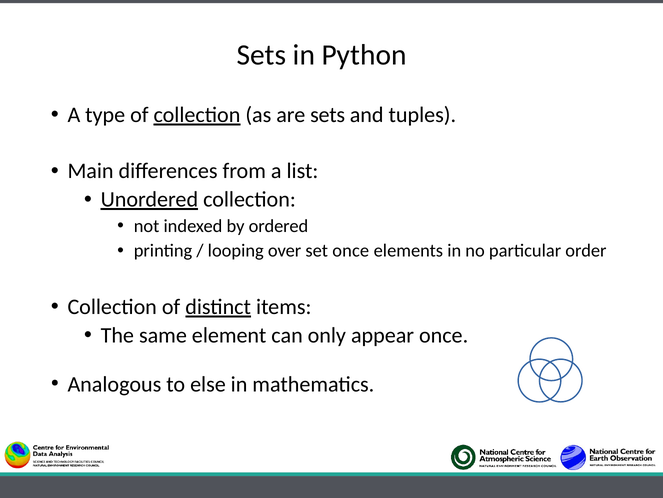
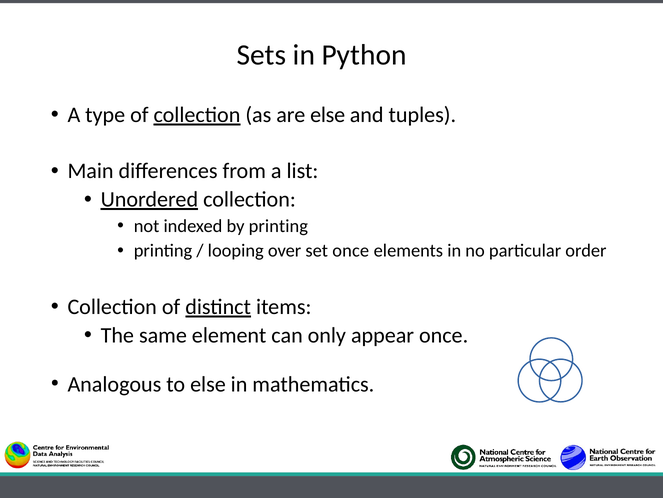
are sets: sets -> else (328, 115)
by ordered: ordered -> printing (278, 226)
